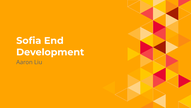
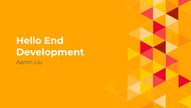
Sofia: Sofia -> Hello (29, 40)
